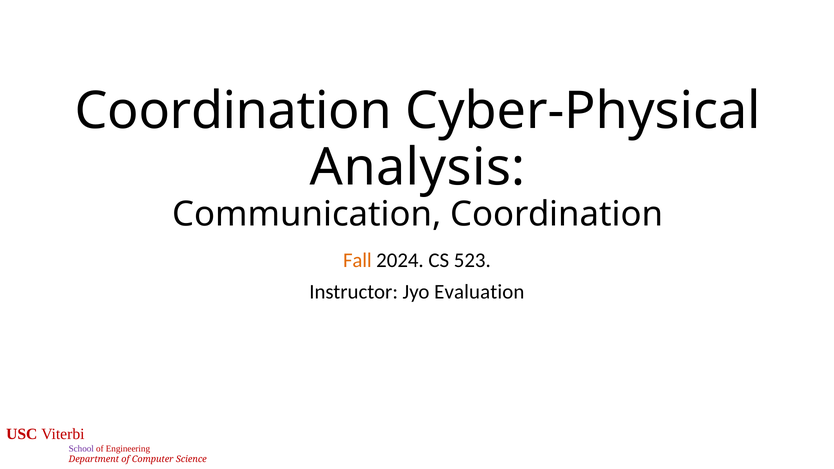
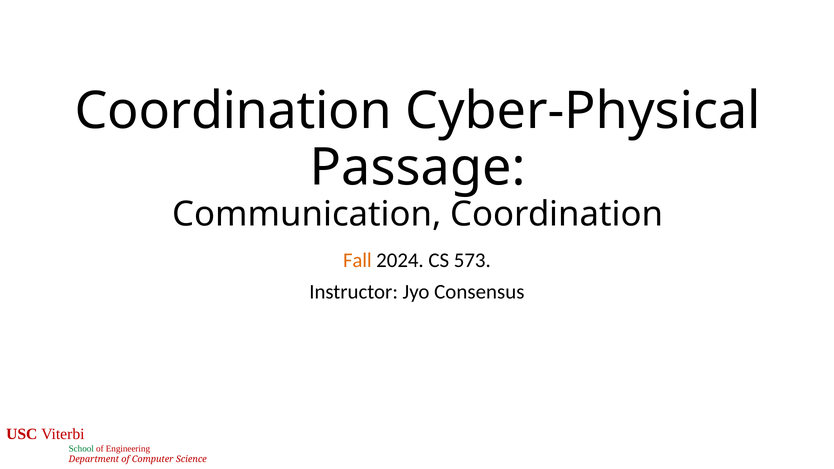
Analysis: Analysis -> Passage (418, 167)
523: 523 -> 573 (472, 261)
Evaluation: Evaluation -> Consensus (479, 292)
School colour: purple -> green (81, 449)
